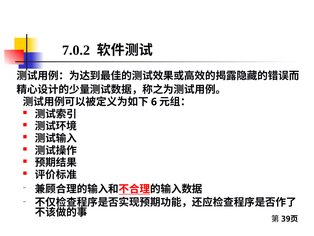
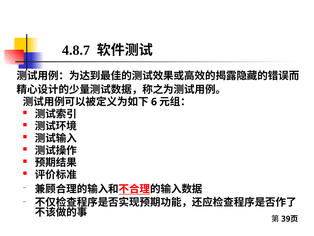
7.0.2: 7.0.2 -> 4.8.7 (76, 50)
